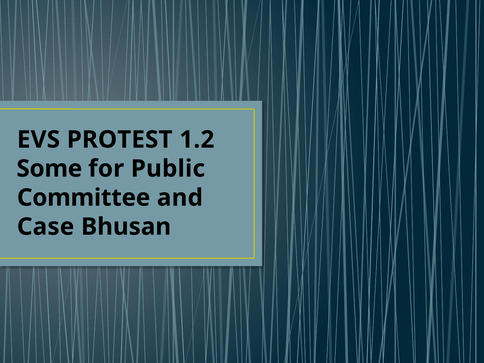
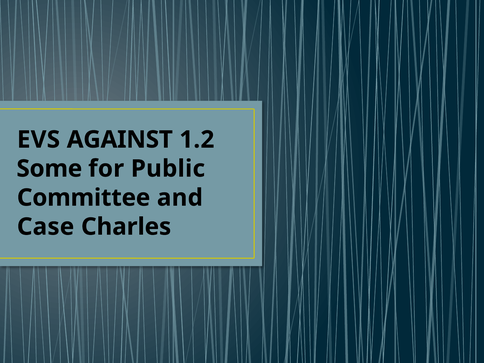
PROTEST: PROTEST -> AGAINST (120, 140)
Bhusan: Bhusan -> Charles (126, 227)
